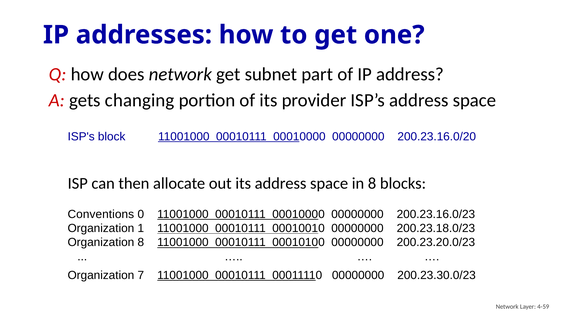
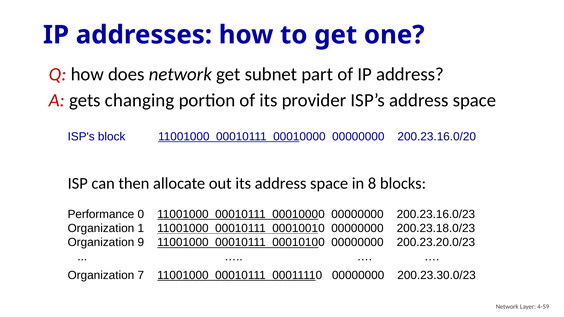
Conventions: Conventions -> Performance (101, 214)
Organization 8: 8 -> 9 (141, 243)
